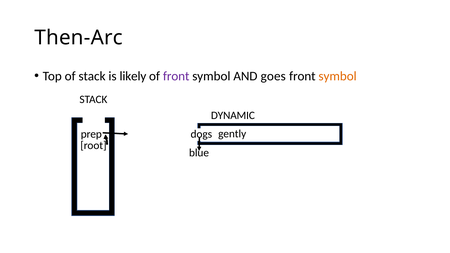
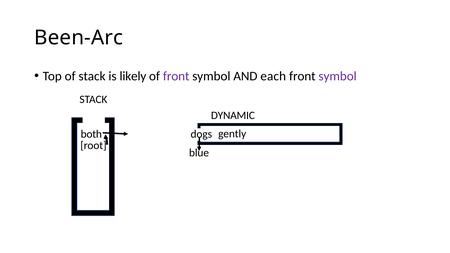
Then-Arc: Then-Arc -> Been-Arc (79, 38)
goes: goes -> each (273, 76)
symbol colour: orange -> purple (338, 76)
prep: prep -> both (91, 134)
